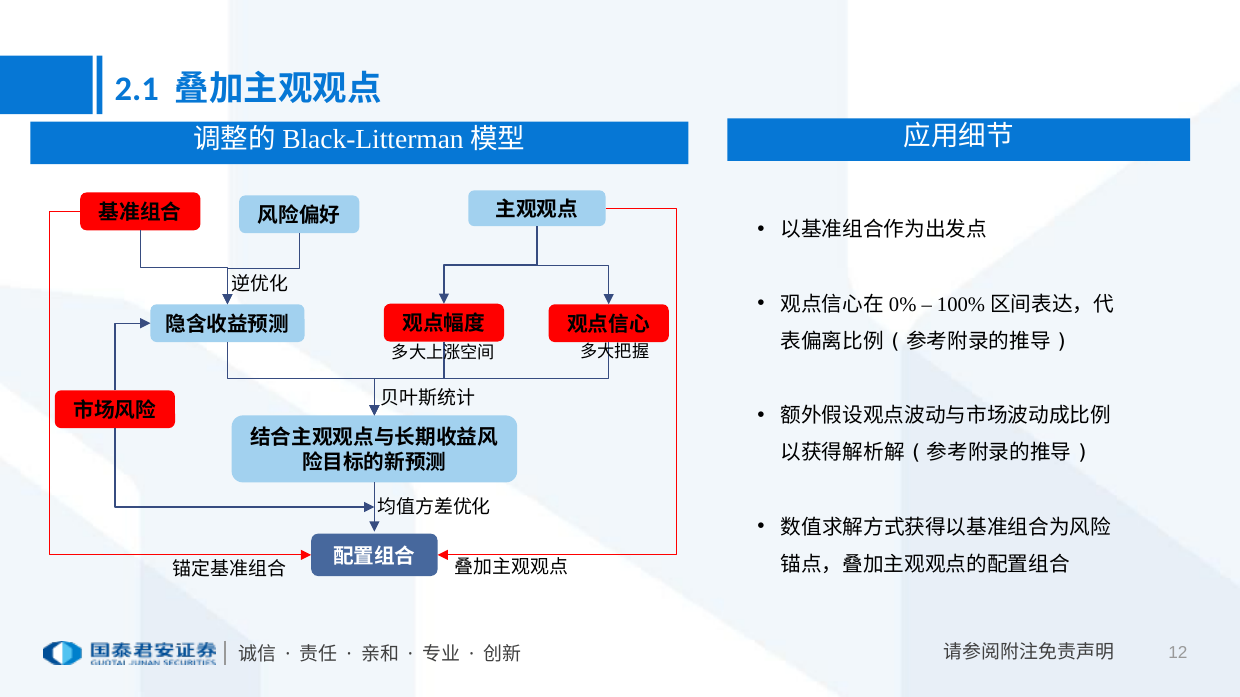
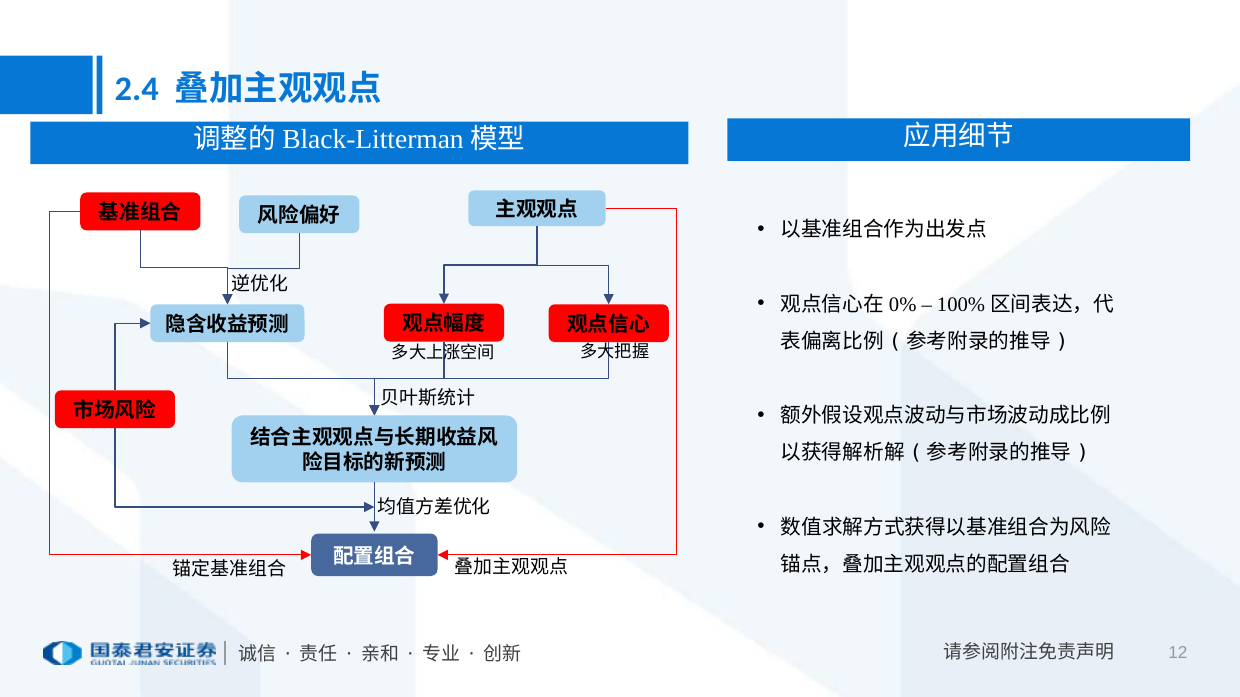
2.1: 2.1 -> 2.4 (137, 89)
